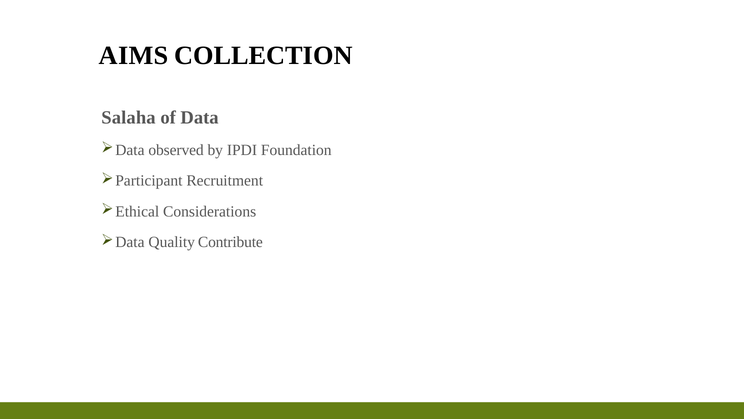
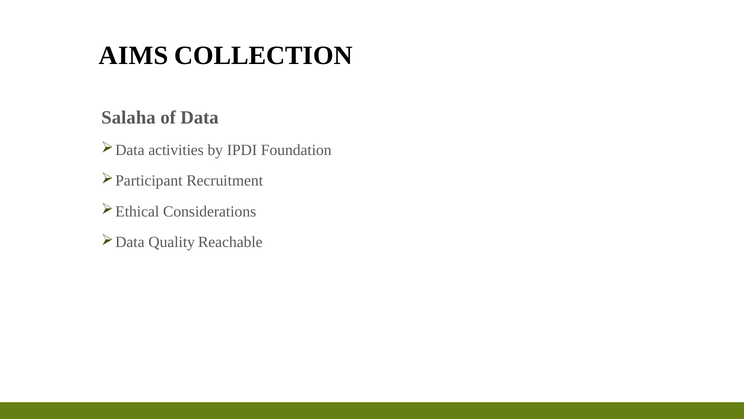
observed: observed -> activities (176, 150)
Contribute: Contribute -> Reachable (230, 242)
